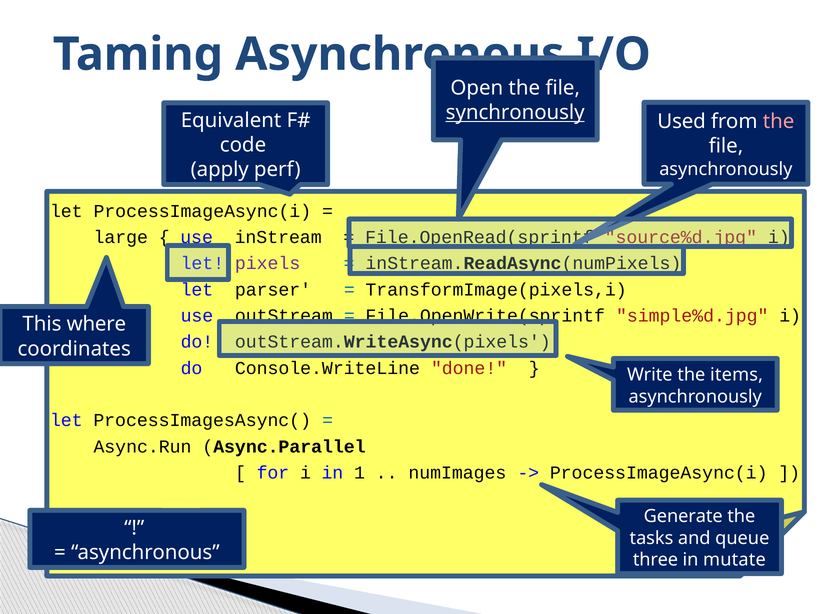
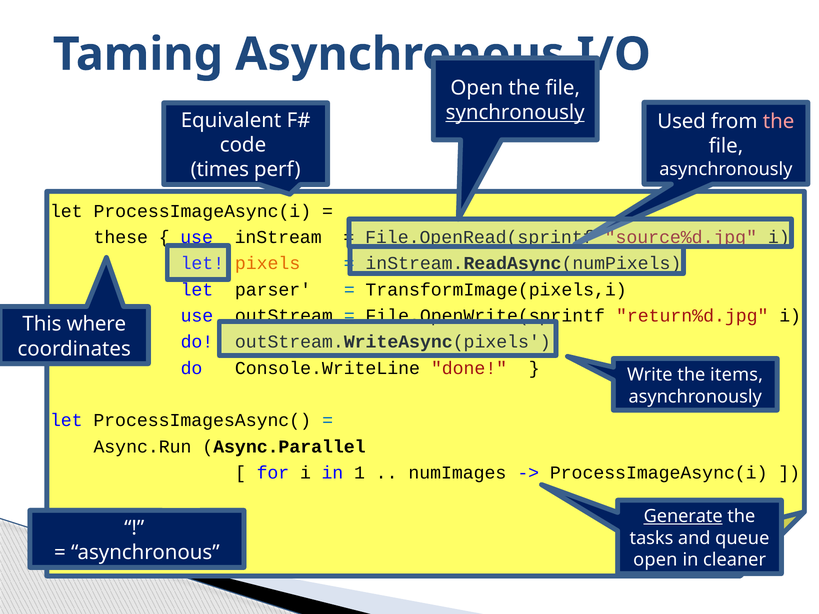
apply: apply -> times (220, 170)
large: large -> these (121, 237)
pixels colour: purple -> orange (268, 264)
simple%d.jpg: simple%d.jpg -> return%d.jpg (692, 316)
Generate underline: none -> present (683, 517)
three: three -> open (655, 560)
mutate: mutate -> cleaner (735, 560)
